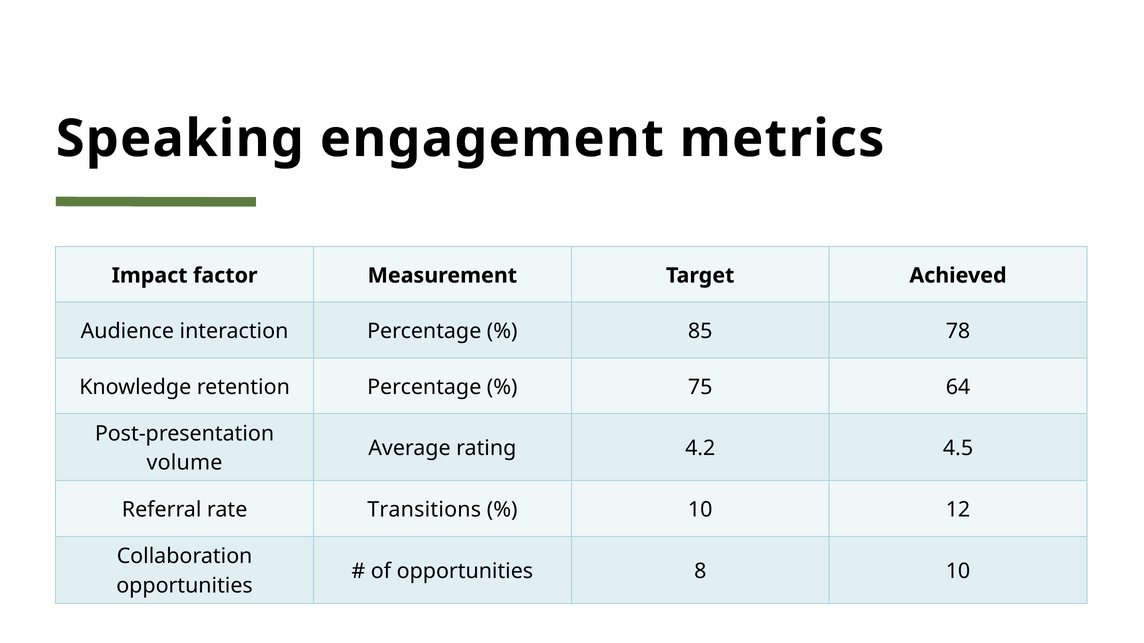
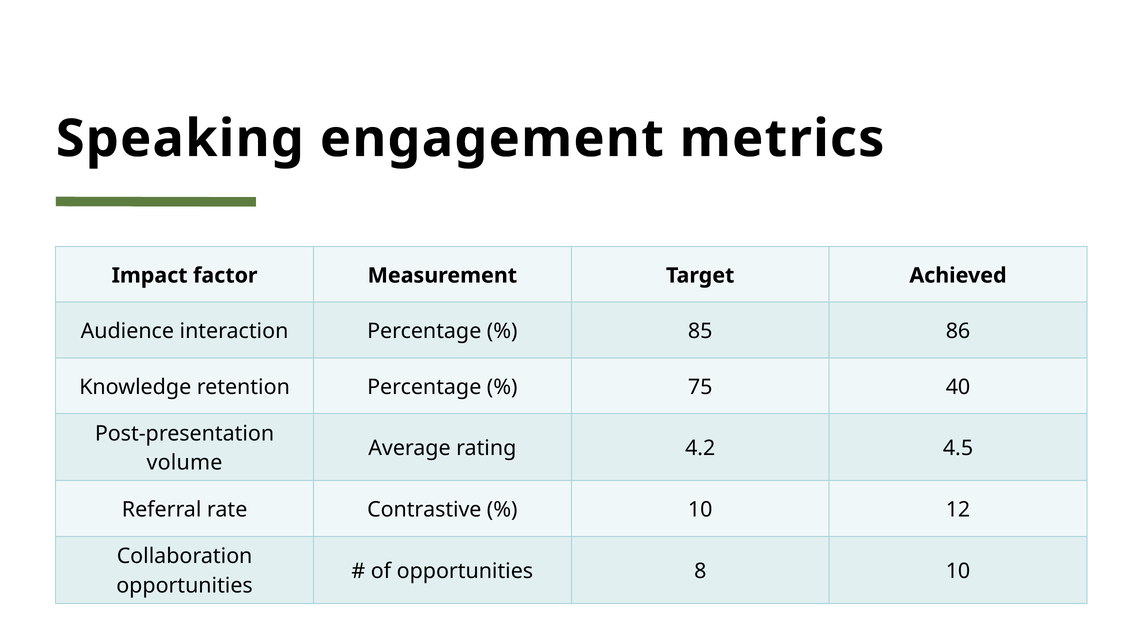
78: 78 -> 86 (958, 332)
64: 64 -> 40 (958, 387)
Transitions: Transitions -> Contrastive (424, 510)
